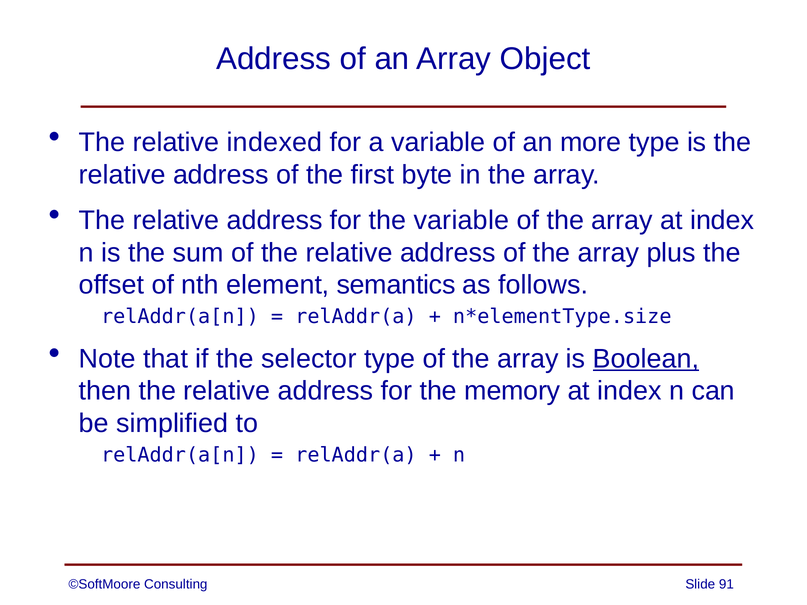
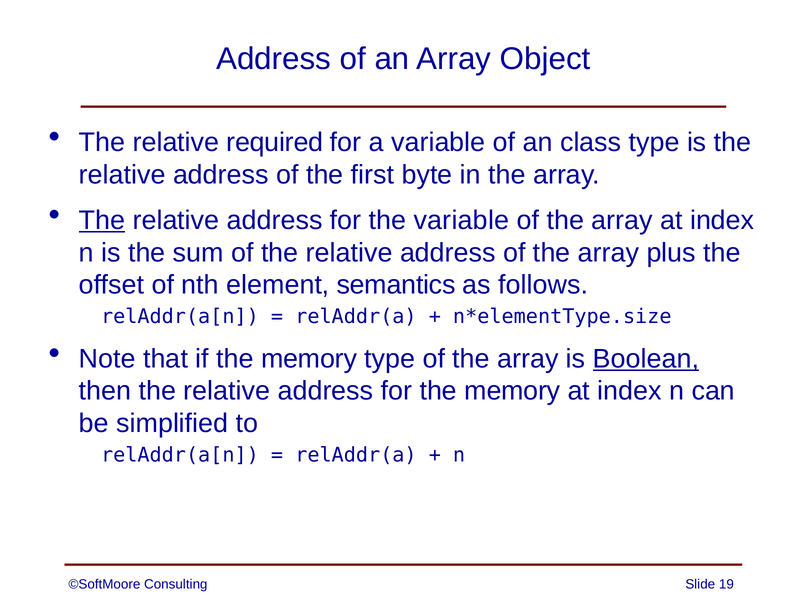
indexed: indexed -> required (275, 142)
more: more -> class (591, 142)
The underline: none -> present (102, 220)
if the selector: selector -> memory (309, 359)
91: 91 -> 19 (726, 585)
